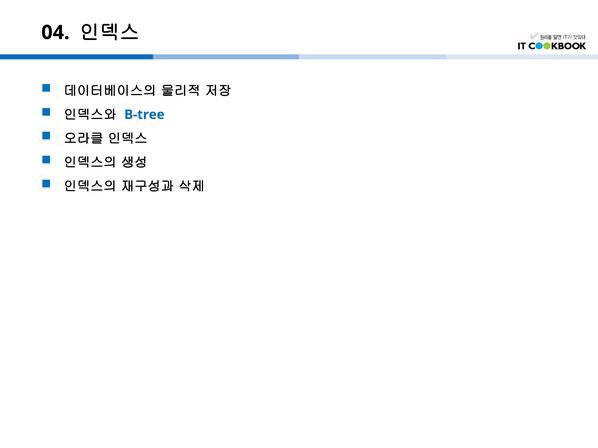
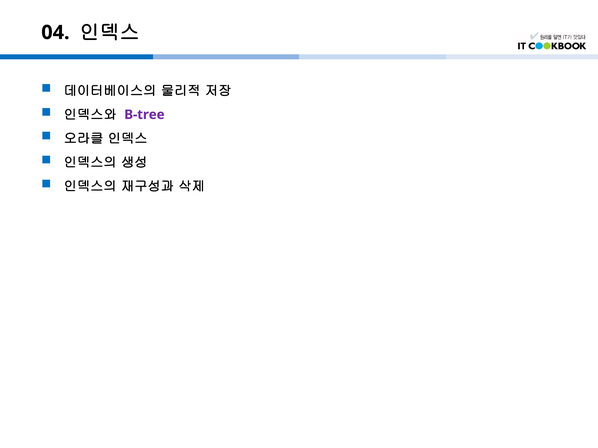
B-tree colour: blue -> purple (144, 115)
